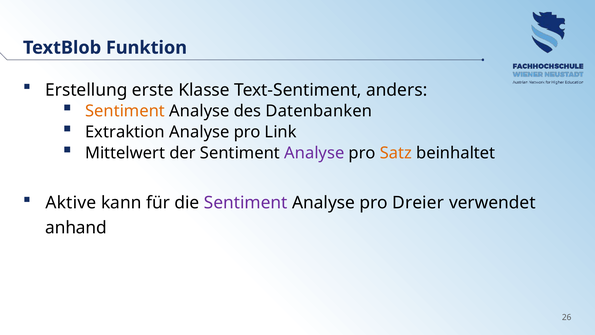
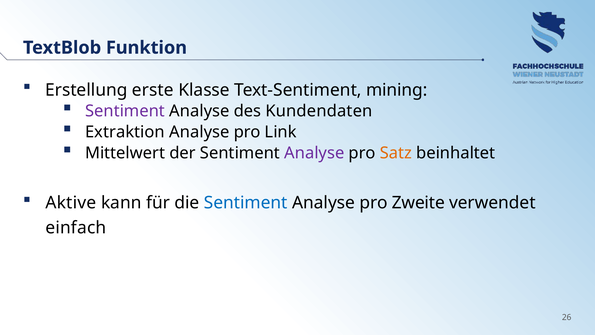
anders: anders -> mining (397, 90)
Sentiment colour: orange -> purple (125, 111)
Datenbanken: Datenbanken -> Kundendaten (319, 111)
Sentiment colour: purple -> blue (246, 203)
Dreier: Dreier -> Zweite (418, 203)
anhand: anhand -> einfach (76, 228)
